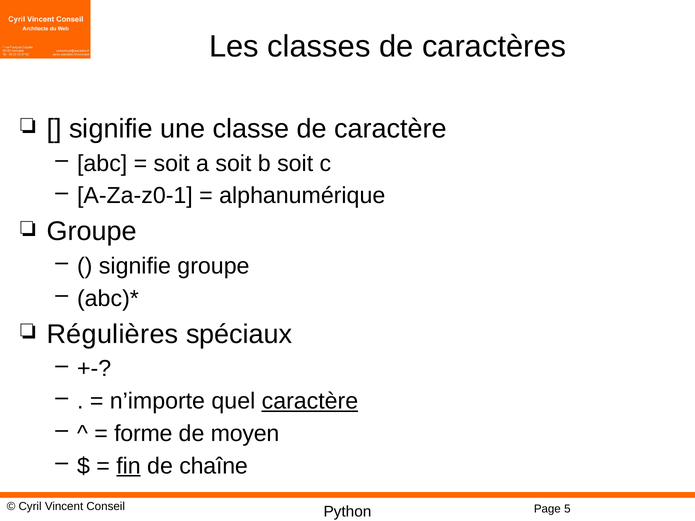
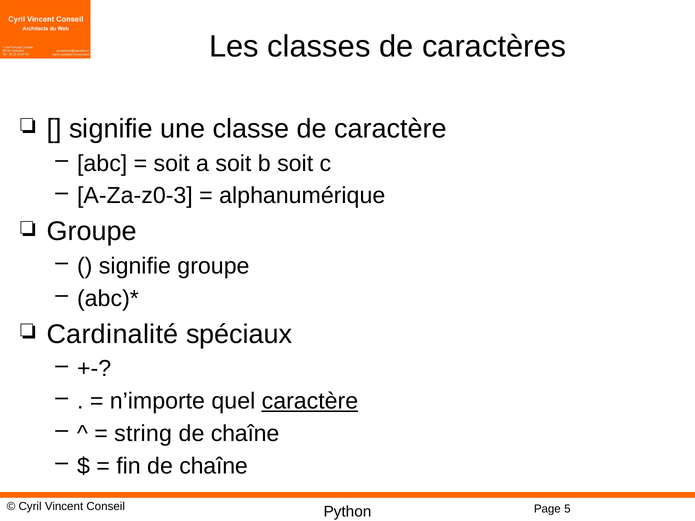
A-Za-z0-1: A-Za-z0-1 -> A-Za-z0-3 (135, 196)
Régulières: Régulières -> Cardinalité (113, 334)
forme: forme -> string (143, 434)
moyen: moyen -> chaîne (245, 434)
fin underline: present -> none (129, 466)
